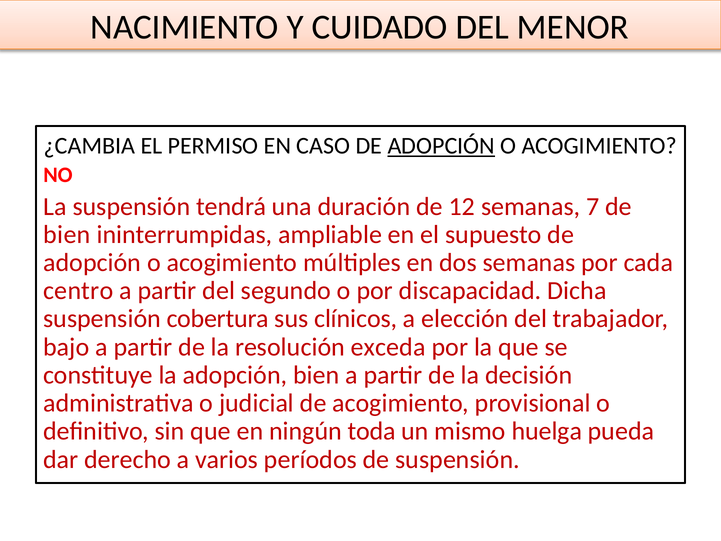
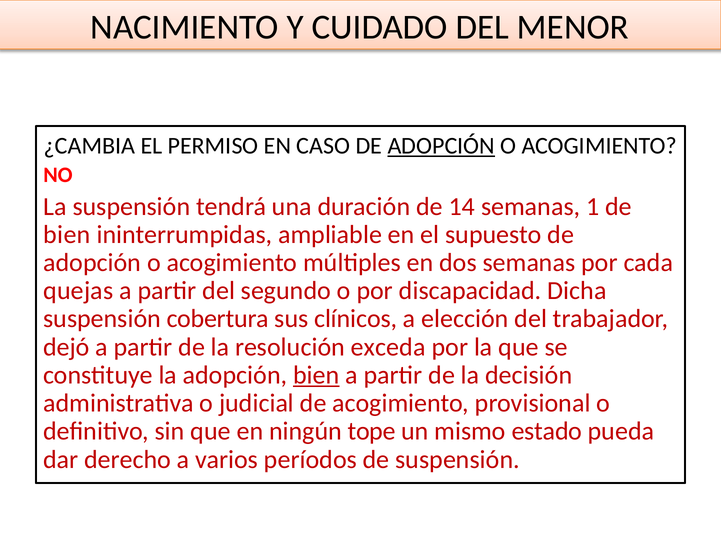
12: 12 -> 14 (462, 206)
7: 7 -> 1 (593, 206)
centro: centro -> quejas (78, 291)
bajo: bajo -> dejó (66, 347)
bien underline: none -> present (316, 375)
toda: toda -> tope (372, 431)
huelga: huelga -> estado (547, 431)
